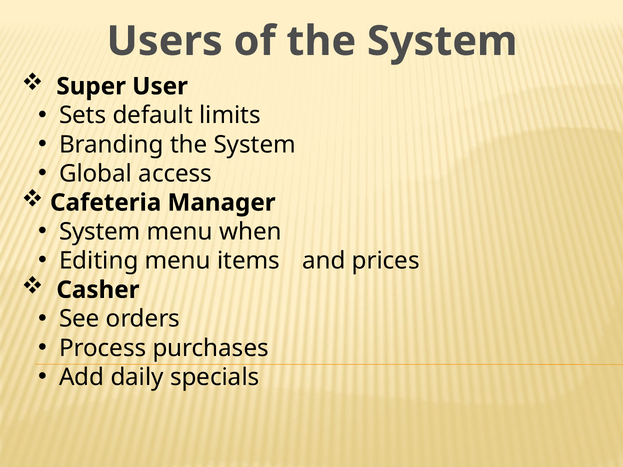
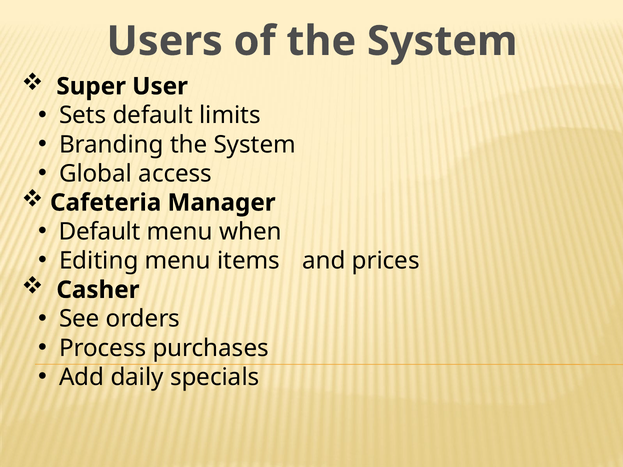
System: System -> Default (100, 232)
